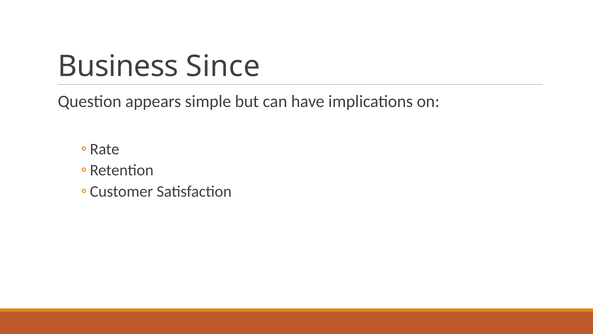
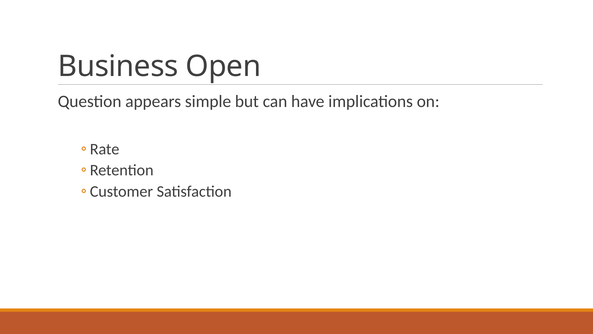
Since: Since -> Open (223, 66)
